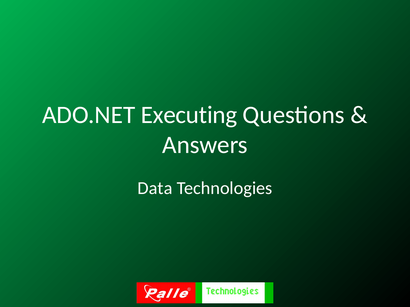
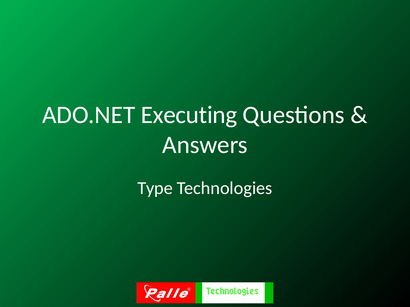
Data: Data -> Type (155, 189)
